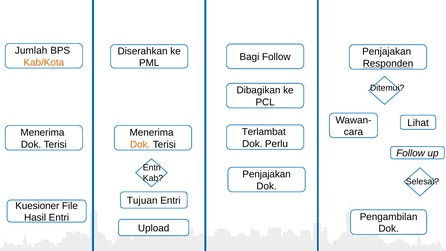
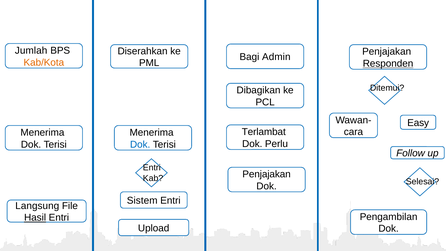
Bagi Follow: Follow -> Admin (276, 57)
Lihat: Lihat -> Easy (418, 123)
Dok colour: orange -> blue (140, 144)
Tujuan: Tujuan -> Sistem (142, 201)
Kuesioner: Kuesioner -> Langsung (37, 206)
Hasil underline: none -> present (35, 218)
